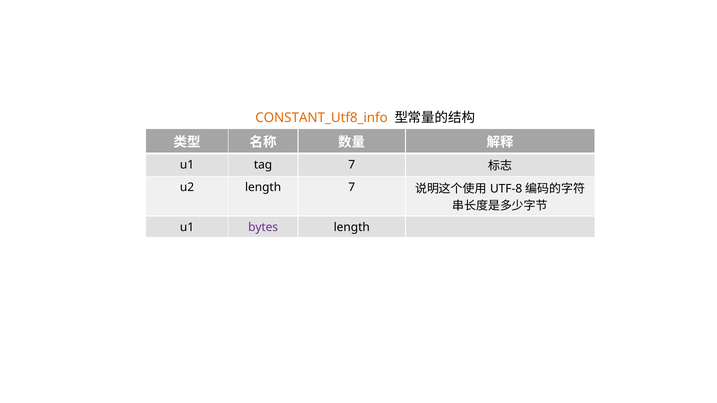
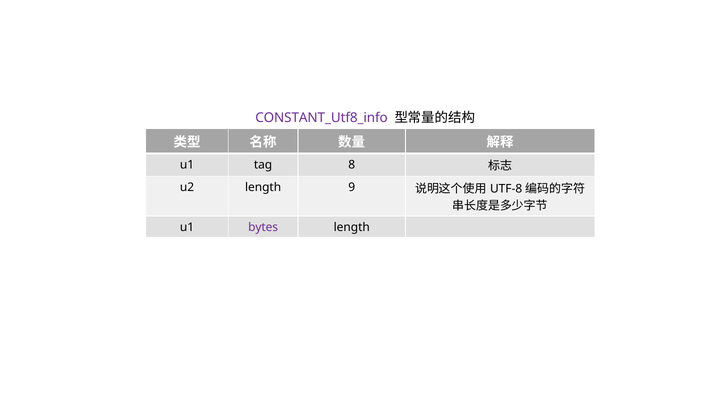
CONSTANT_Utf8_info colour: orange -> purple (322, 118)
tag 7: 7 -> 8 (352, 165)
length 7: 7 -> 9 (352, 188)
